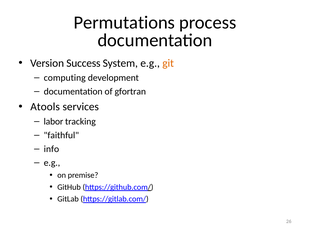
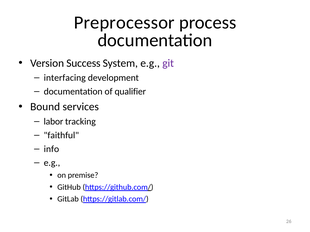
Permutations: Permutations -> Preprocessor (124, 23)
git colour: orange -> purple (168, 63)
computing: computing -> interfacing (65, 78)
gfortran: gfortran -> qualifier (130, 92)
Atools: Atools -> Bound (45, 107)
